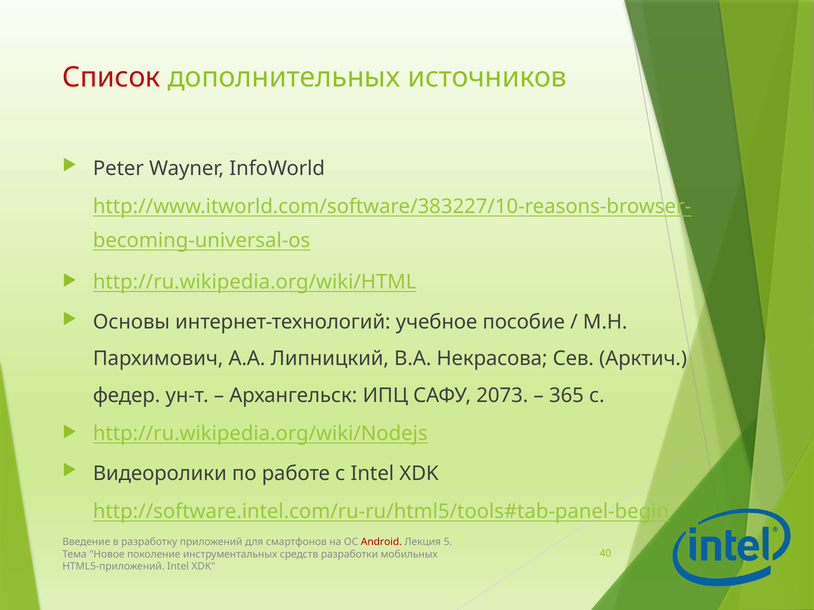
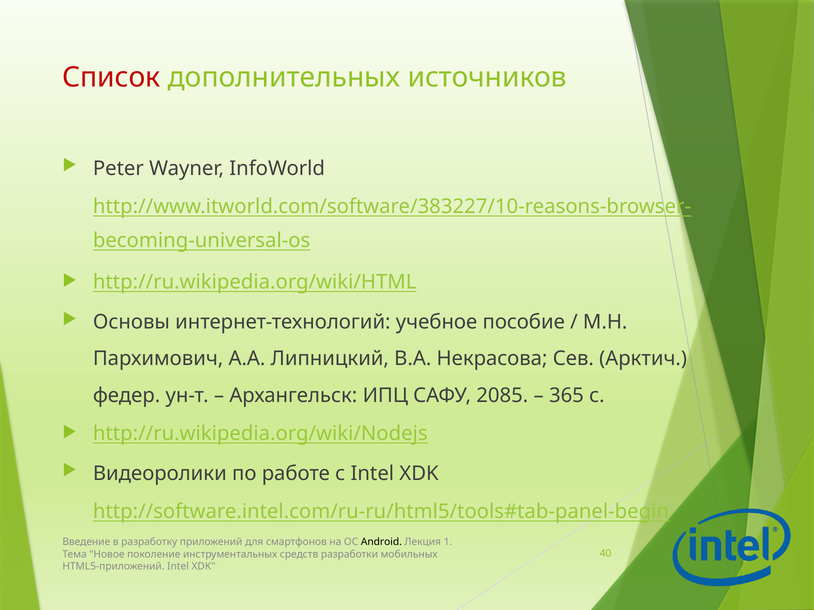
2073: 2073 -> 2085 (502, 396)
Android colour: red -> black (381, 543)
5: 5 -> 1 (448, 543)
